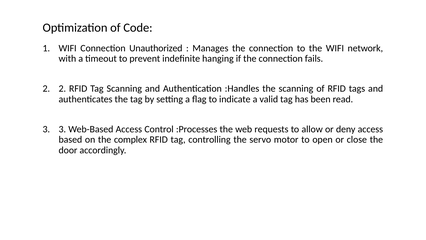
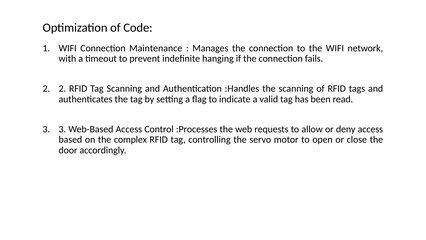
Unauthorized: Unauthorized -> Maintenance (156, 48)
